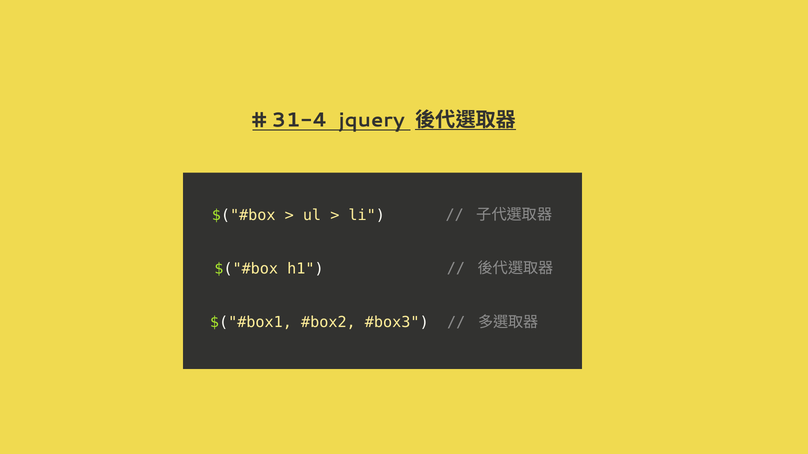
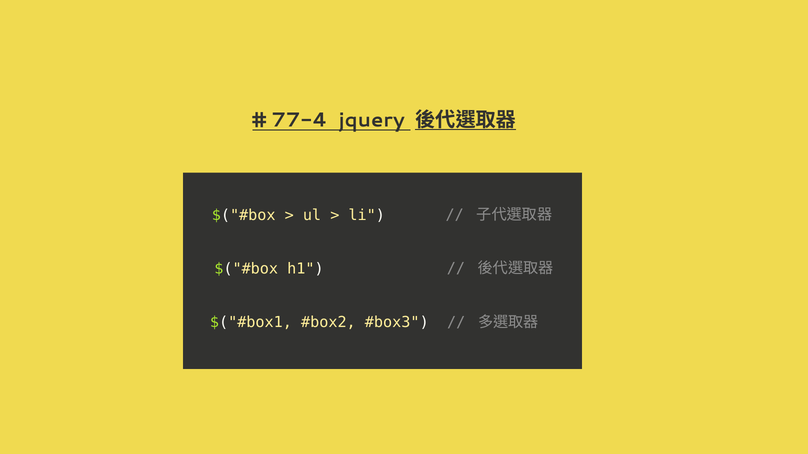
31-4: 31-4 -> 77-4 (300, 120)
